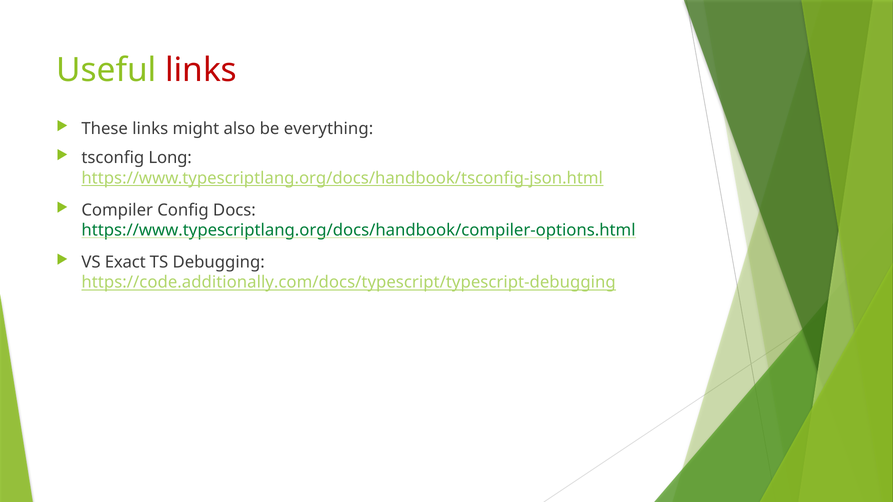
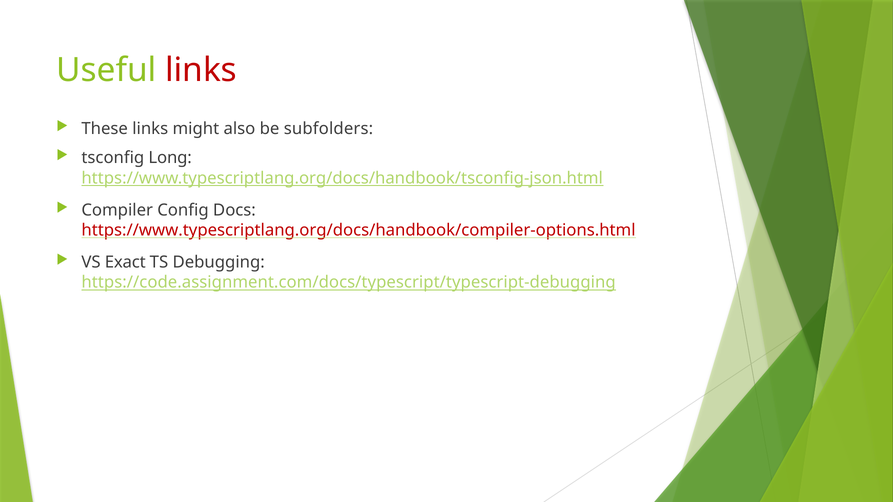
everything: everything -> subfolders (328, 129)
https://www.typescriptlang.org/docs/handbook/compiler-options.html colour: green -> red (358, 230)
https://code.additionally.com/docs/typescript/typescript-debugging: https://code.additionally.com/docs/typescript/typescript-debugging -> https://code.assignment.com/docs/typescript/typescript-debugging (349, 283)
